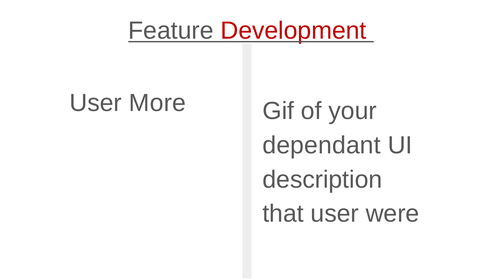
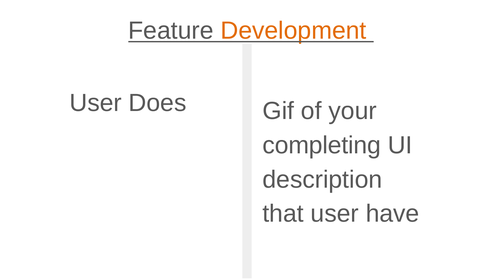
Development colour: red -> orange (293, 31)
More: More -> Does (158, 103)
dependant: dependant -> completing (322, 145)
were: were -> have (393, 214)
